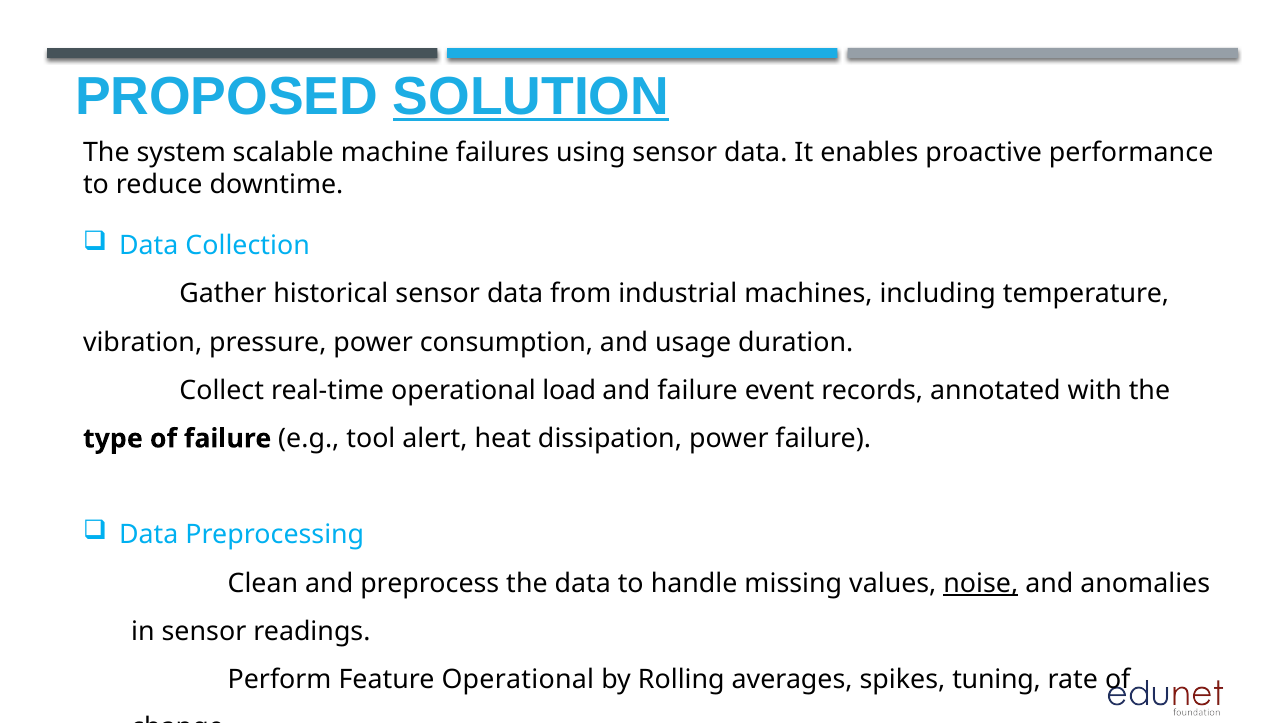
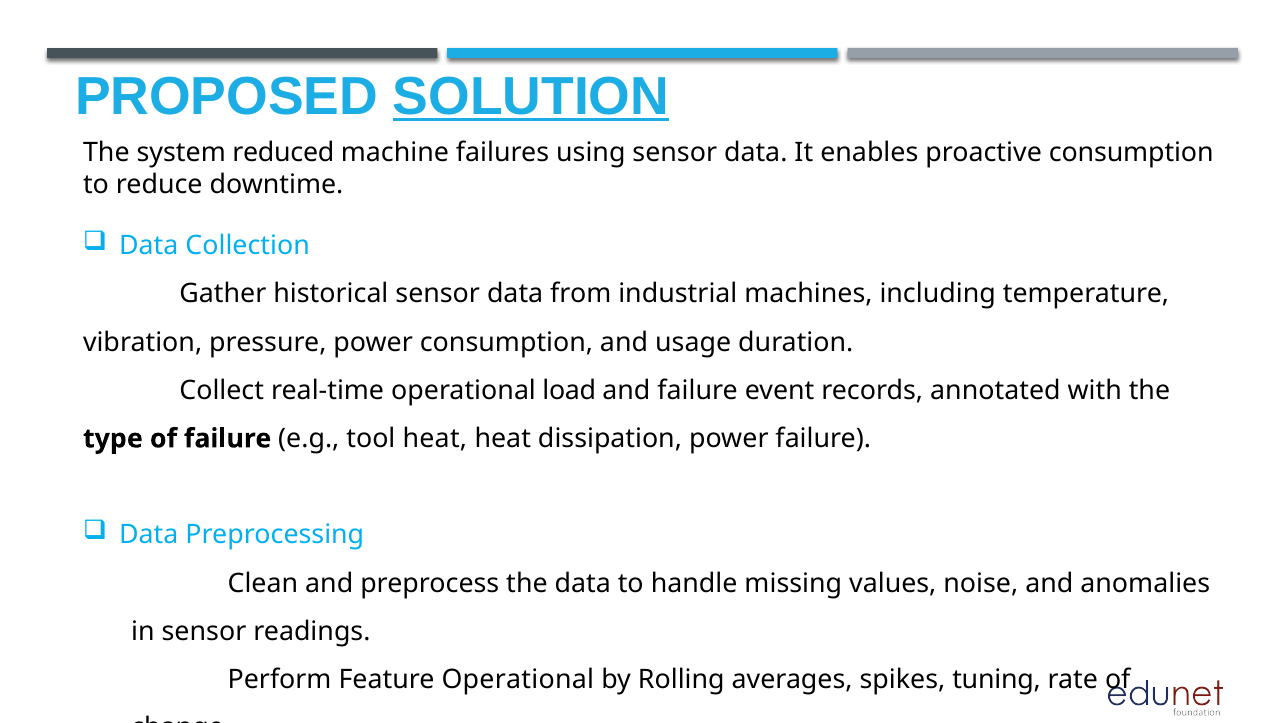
scalable: scalable -> reduced (283, 153)
proactive performance: performance -> consumption (1131, 153)
tool alert: alert -> heat (435, 439)
noise underline: present -> none (981, 583)
